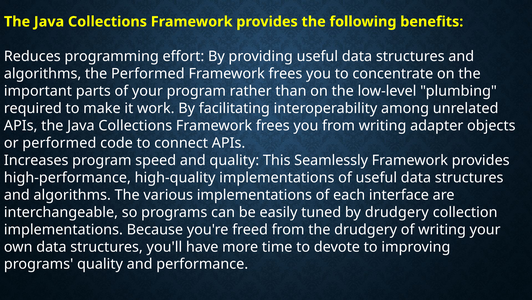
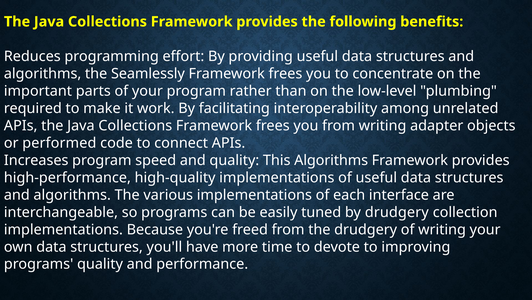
the Performed: Performed -> Seamlessly (148, 73)
This Seamlessly: Seamlessly -> Algorithms (331, 160)
